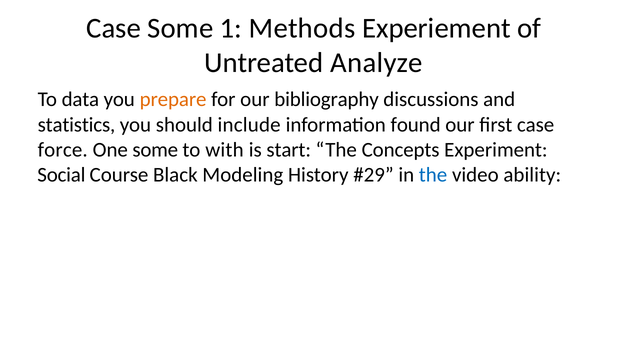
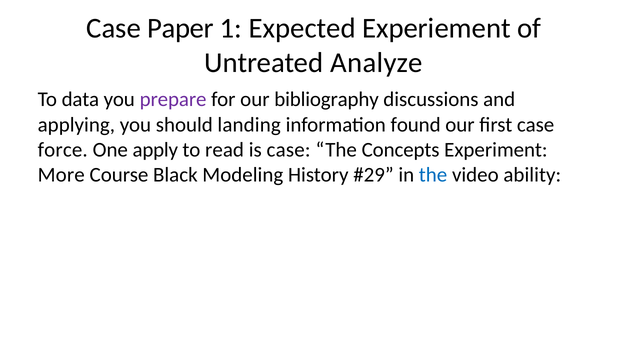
Case Some: Some -> Paper (181, 28)
Methods: Methods -> Expected (302, 28)
prepare colour: orange -> purple (173, 100)
statistics: statistics -> applying (76, 125)
include: include -> landing (249, 125)
One some: some -> apply (155, 150)
with: with -> read (225, 150)
is start: start -> case (289, 150)
Social: Social -> More (61, 175)
